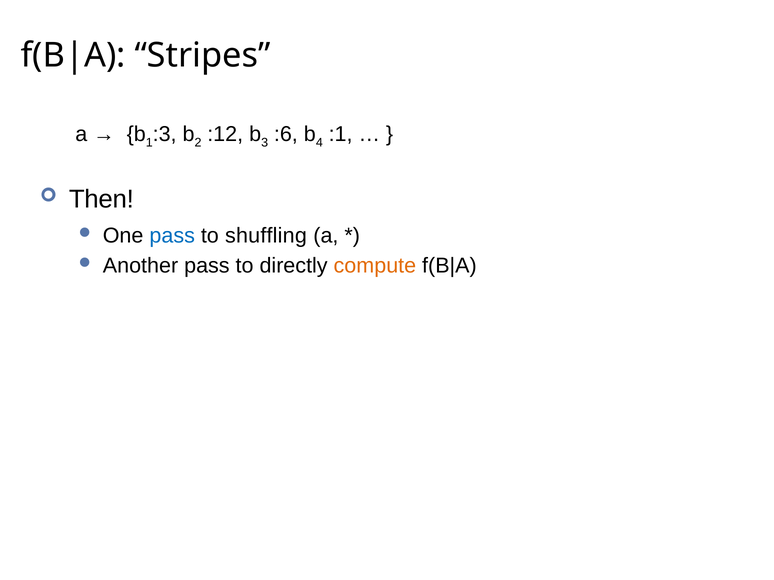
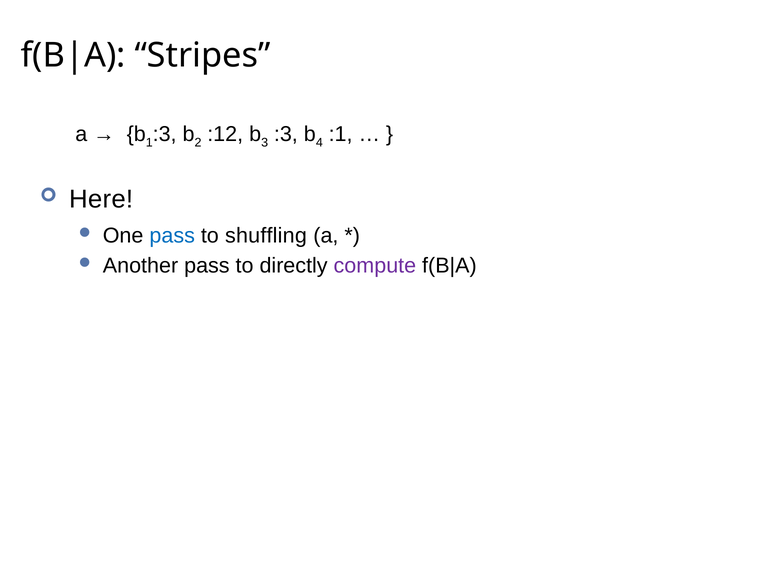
:6: :6 -> :3 (286, 134)
Then: Then -> Here (101, 199)
compute colour: orange -> purple (375, 266)
